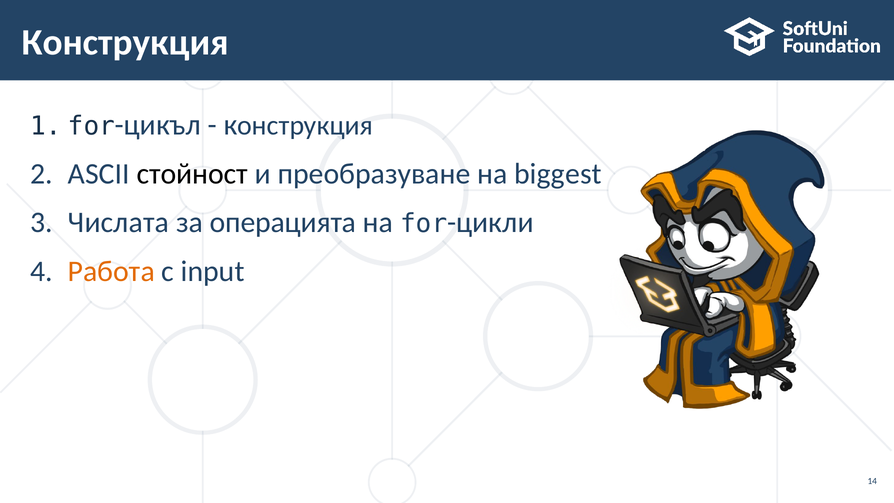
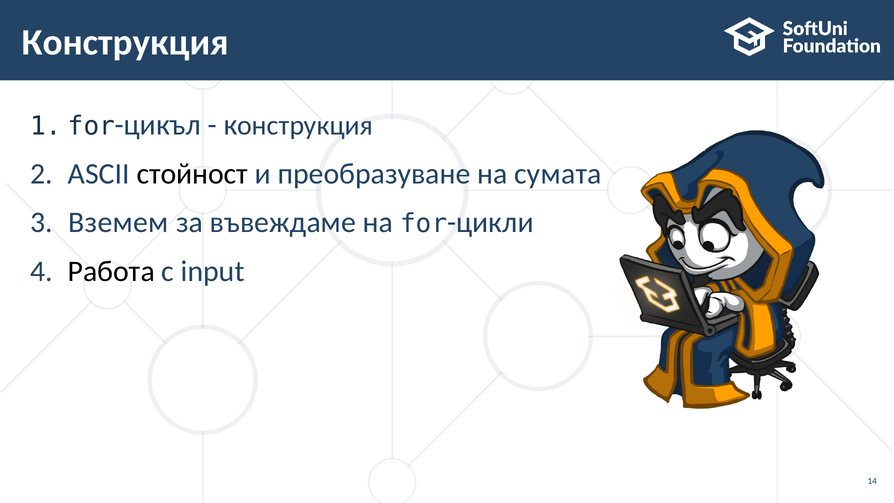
biggest: biggest -> сумата (558, 174)
Числата: Числата -> Вземем (118, 223)
операцията: операцията -> въвеждаме (283, 223)
Работа colour: orange -> black (111, 271)
